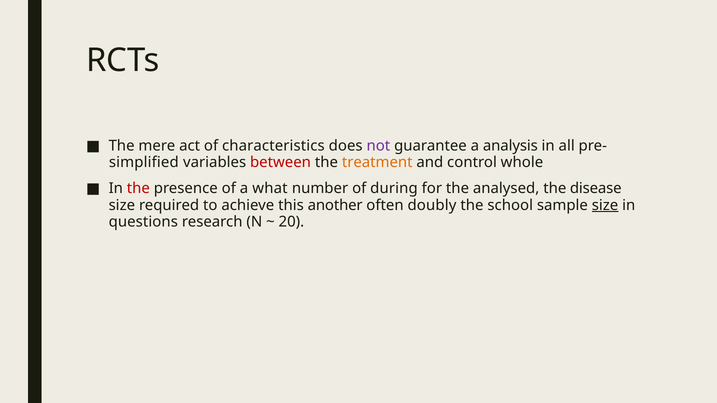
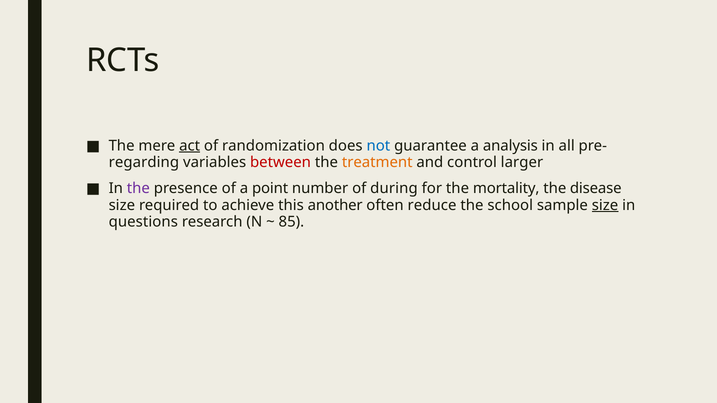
act underline: none -> present (190, 146)
characteristics: characteristics -> randomization (273, 146)
not colour: purple -> blue (378, 146)
simplified: simplified -> regarding (144, 163)
whole: whole -> larger (522, 163)
the colour: red -> purple (138, 188)
what: what -> point (270, 188)
analysed: analysed -> mortality (506, 188)
doubly: doubly -> reduce (432, 205)
20: 20 -> 85 (291, 222)
